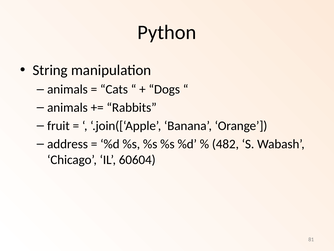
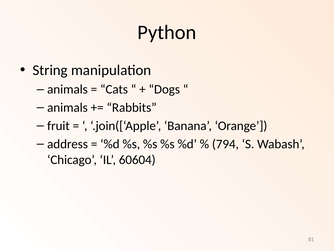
482: 482 -> 794 (225, 144)
